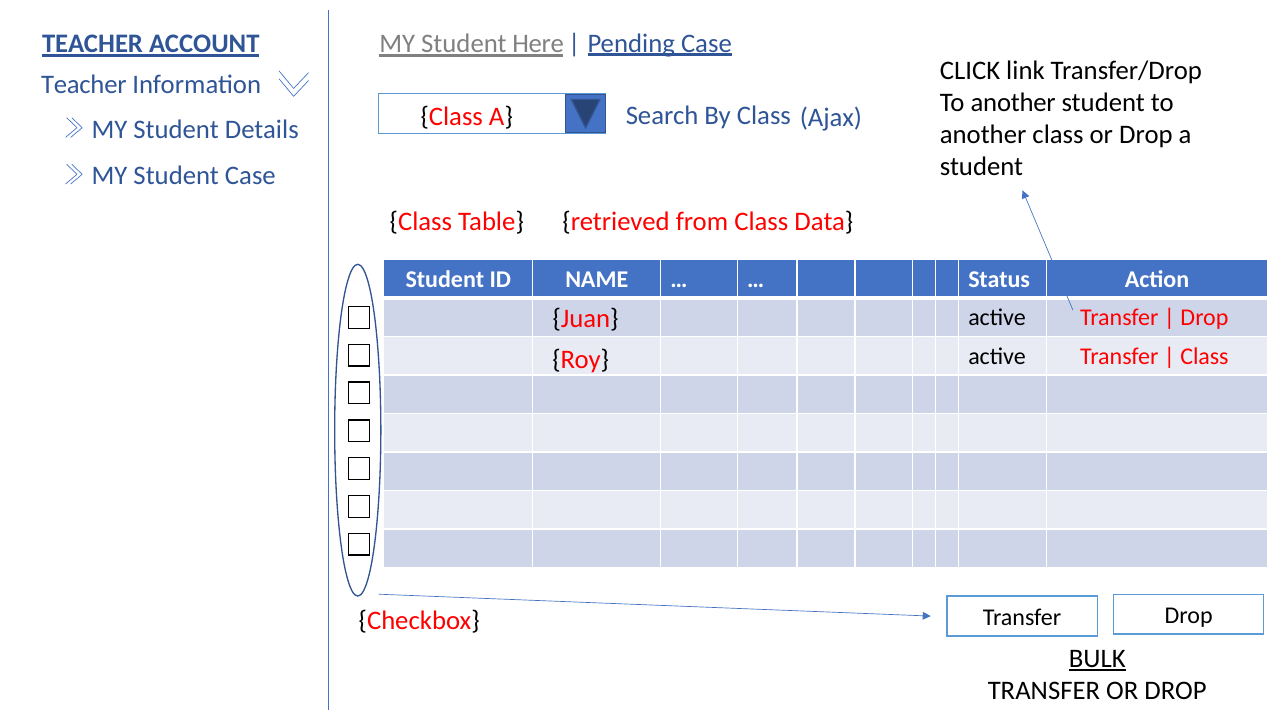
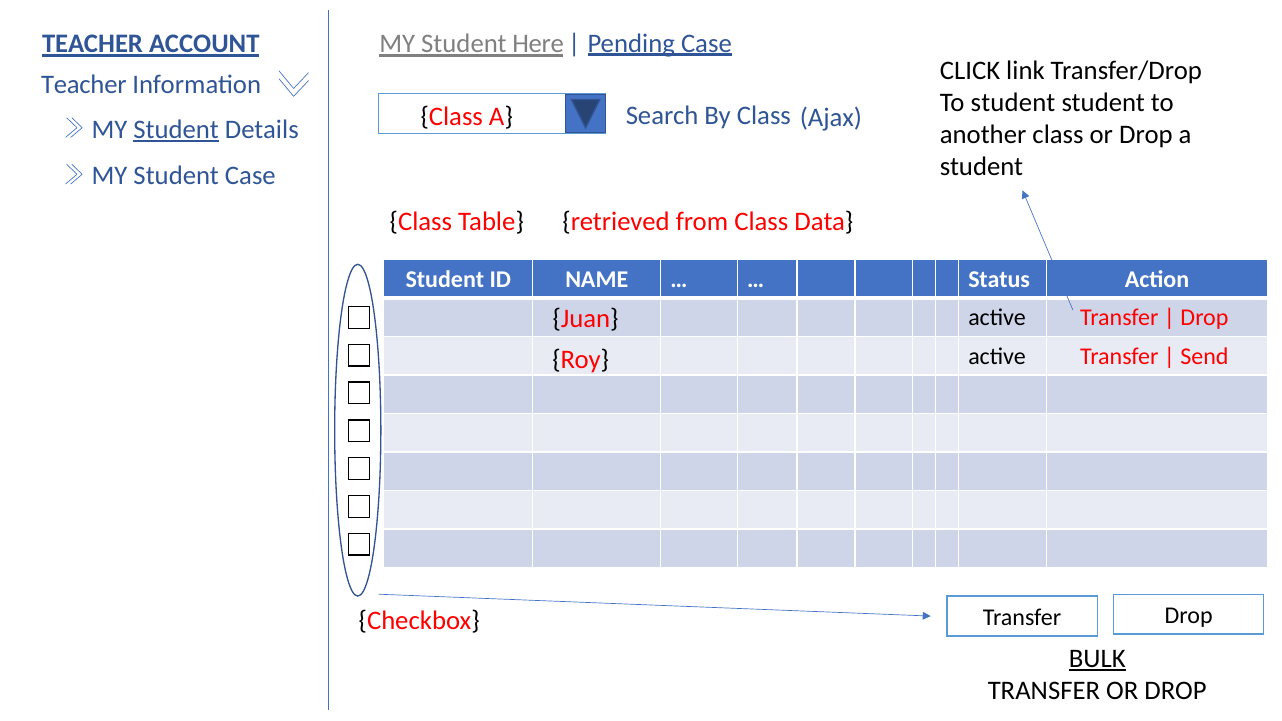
another: another -> student (1013, 103)
Student underline: none -> present (176, 129)
Class: Class -> Send (1204, 356)
